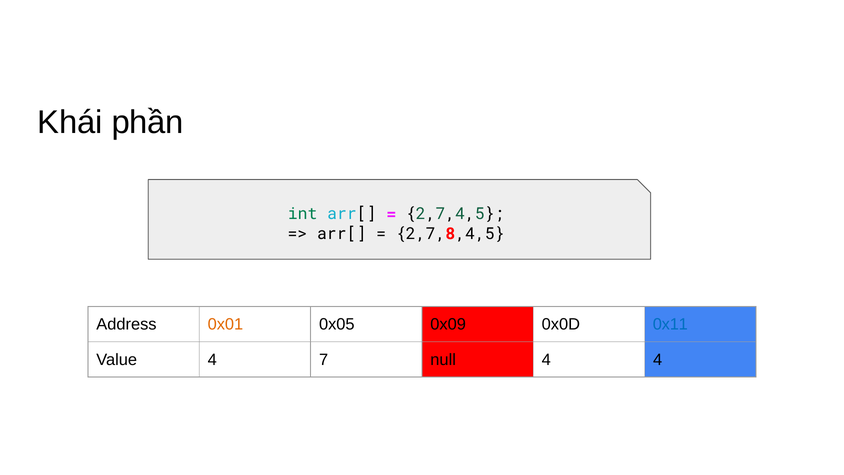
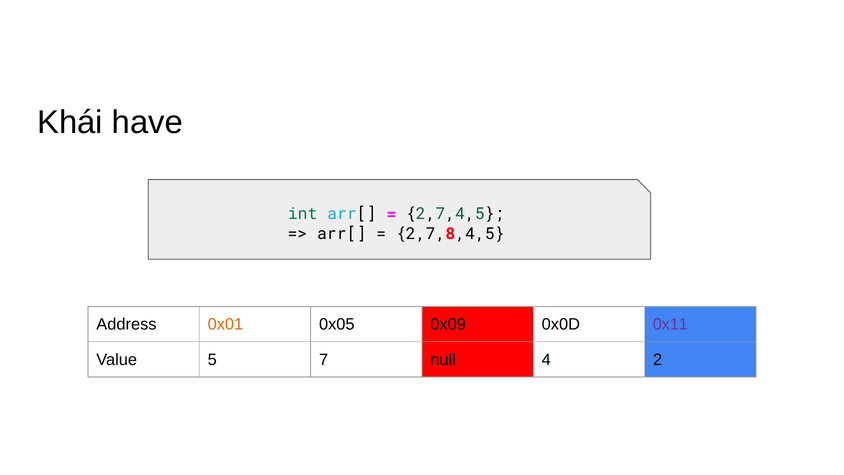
phần: phần -> have (147, 123)
0x11 colour: blue -> purple (670, 324)
Value 4: 4 -> 5 (212, 359)
4 4: 4 -> 2 (658, 359)
